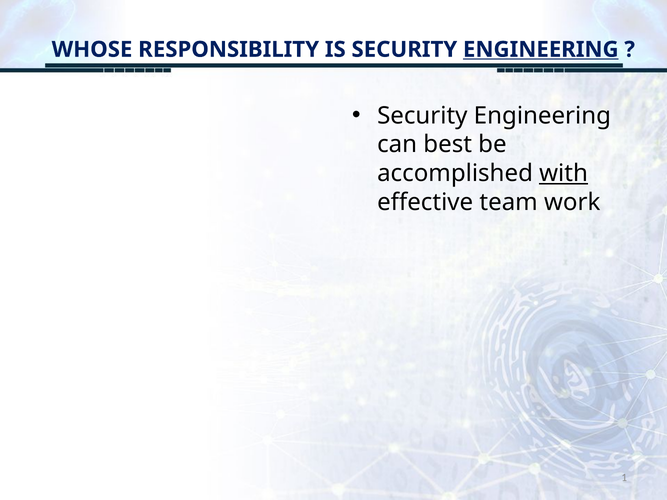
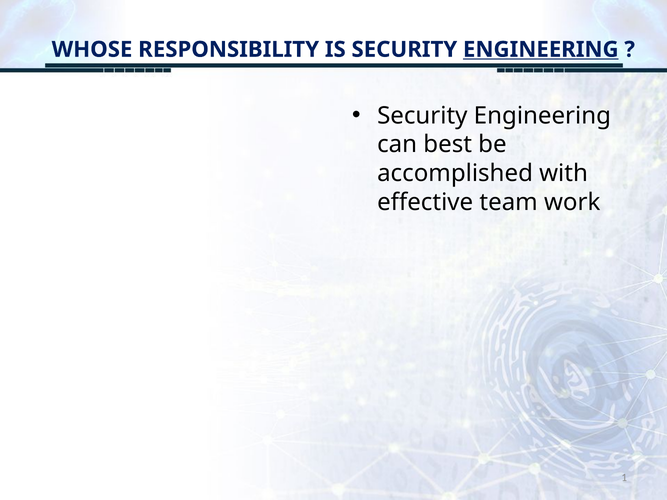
with underline: present -> none (564, 173)
